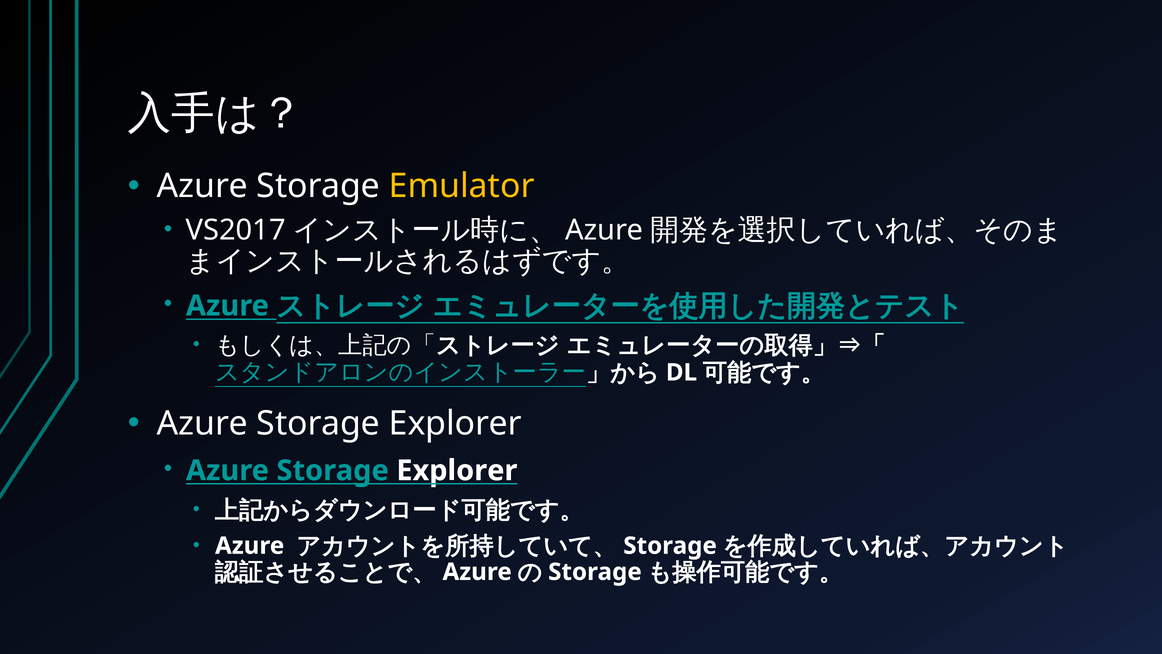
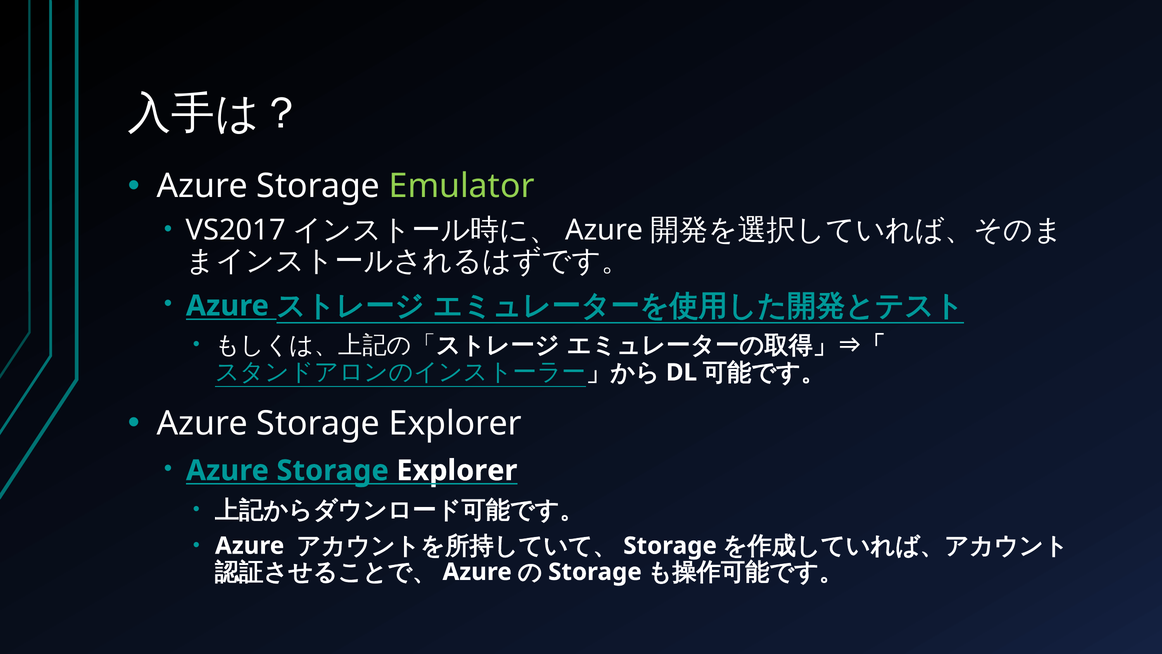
Emulator colour: yellow -> light green (462, 186)
